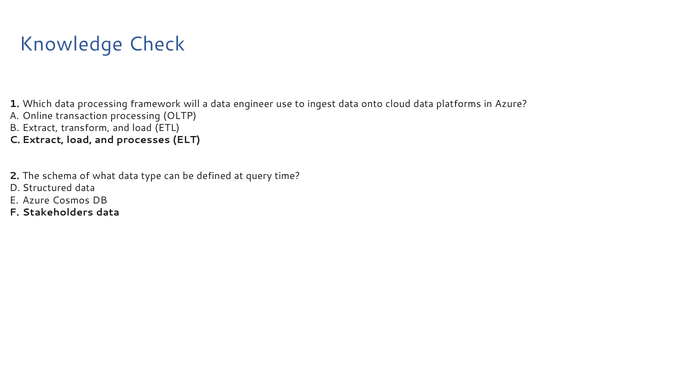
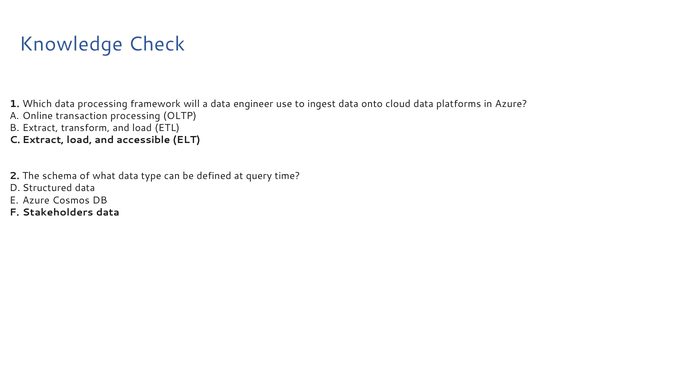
processes: processes -> accessible (143, 140)
